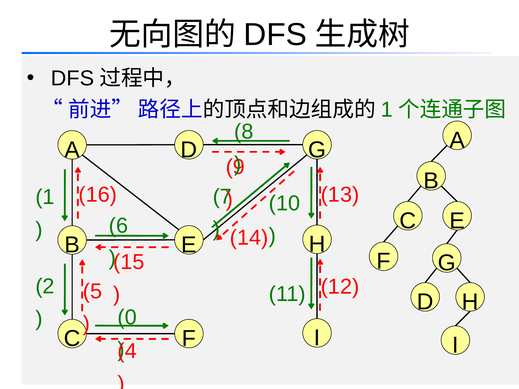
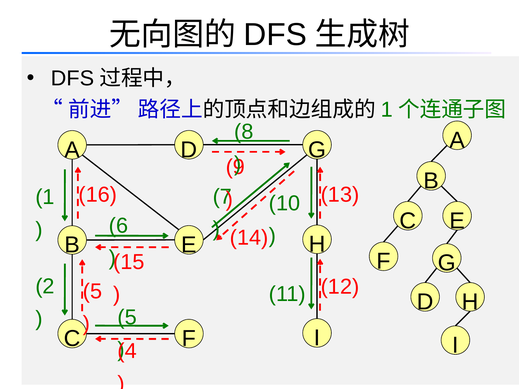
0: 0 -> 5 (127, 318)
